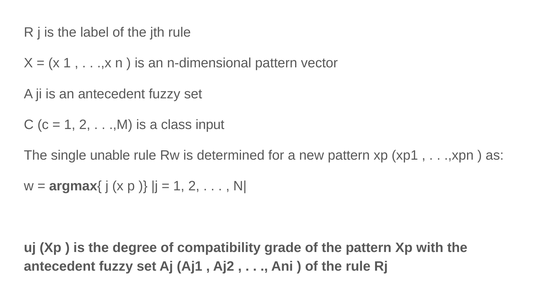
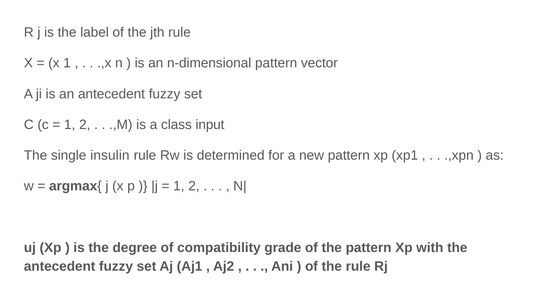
unable: unable -> insulin (110, 155)
